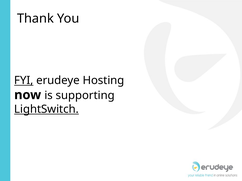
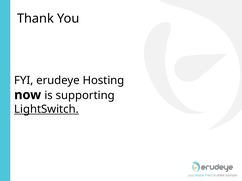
FYI underline: present -> none (24, 81)
